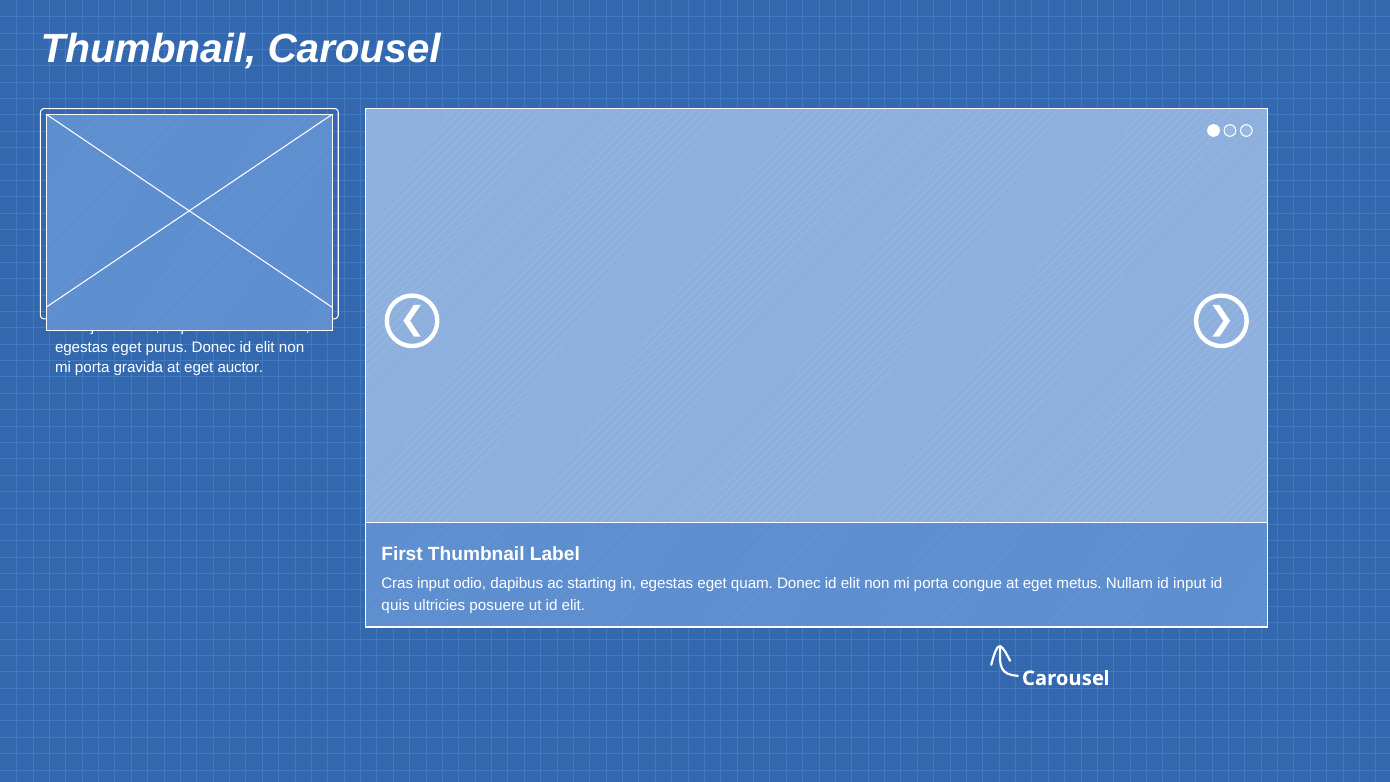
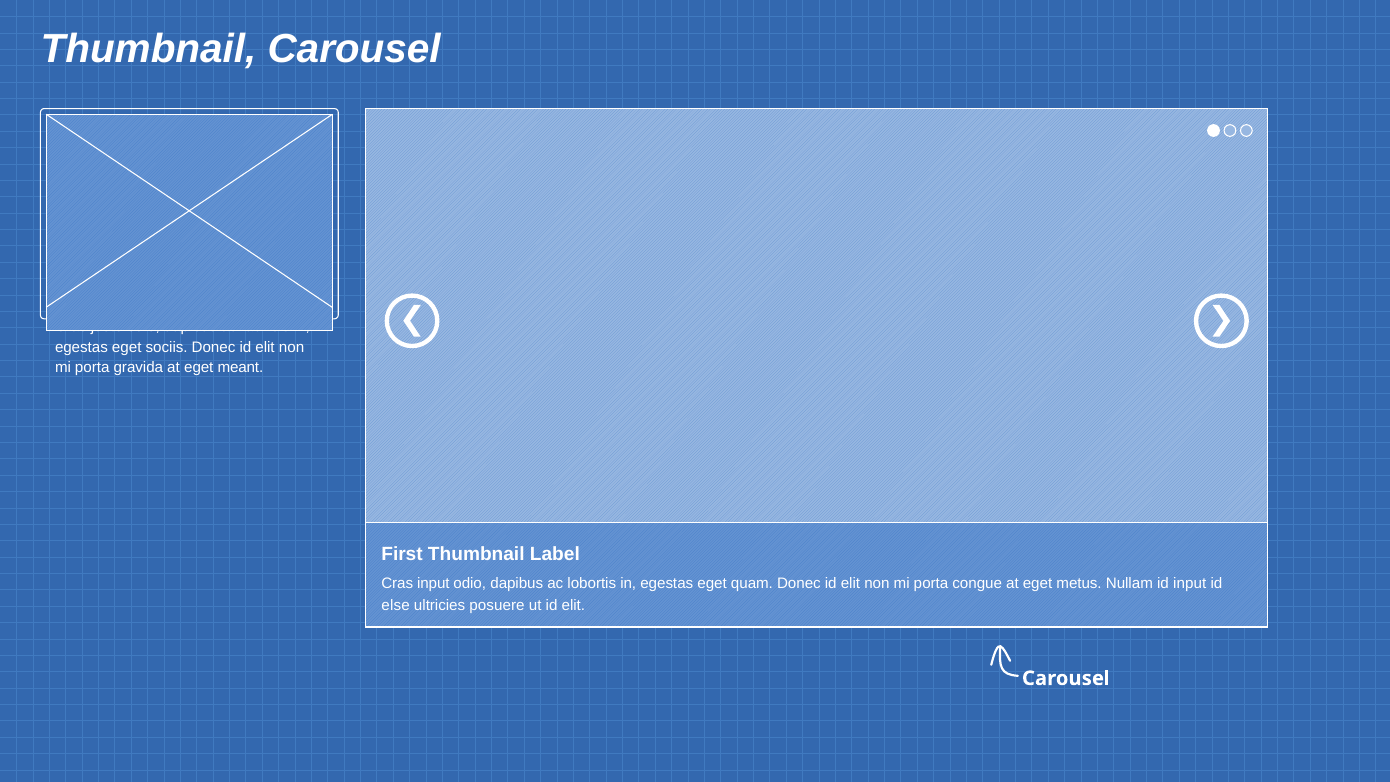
purus: purus -> sociis (167, 347)
auctor: auctor -> meant (240, 367)
starting: starting -> lobortis (592, 583)
quis: quis -> else (396, 605)
